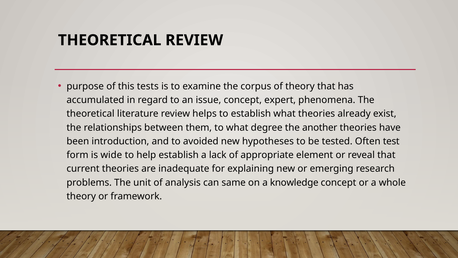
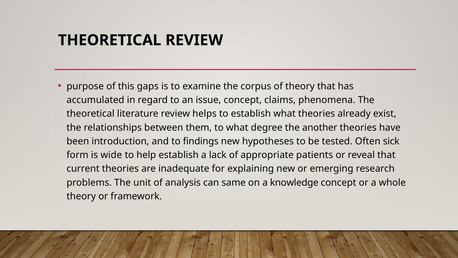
tests: tests -> gaps (148, 86)
expert: expert -> claims (280, 100)
avoided: avoided -> findings (201, 141)
test: test -> sick (391, 141)
element: element -> patients (315, 155)
